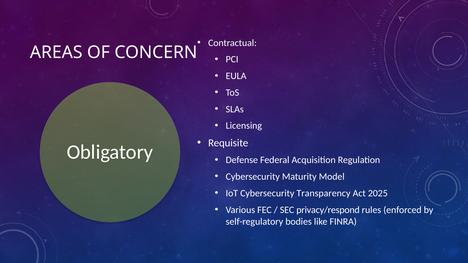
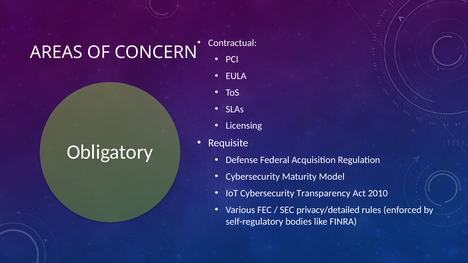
2025: 2025 -> 2010 (378, 193)
privacy/respond: privacy/respond -> privacy/detailed (328, 210)
